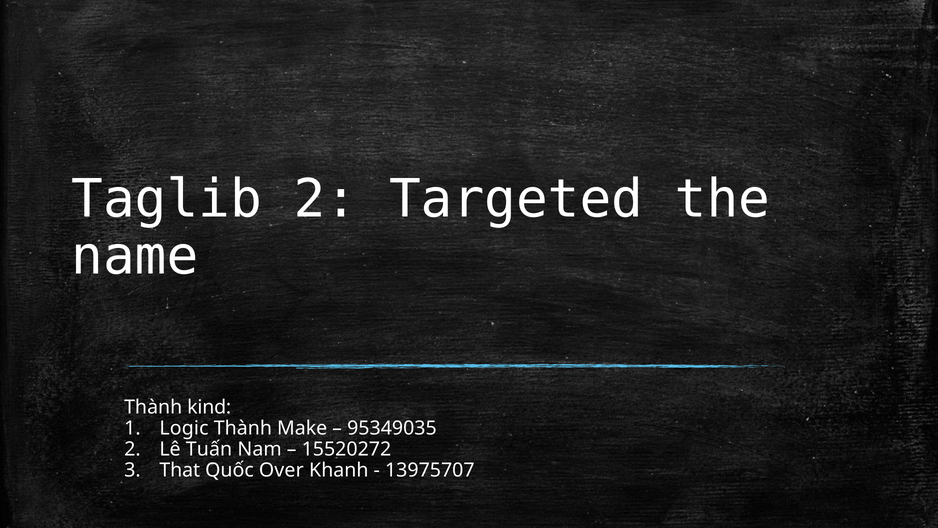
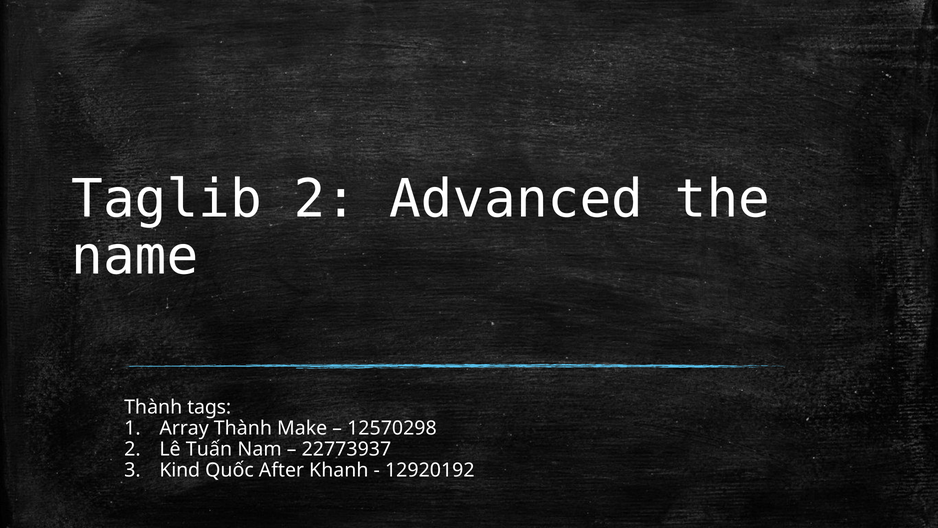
Targeted: Targeted -> Advanced (516, 199)
kind: kind -> tags (209, 407)
Logic: Logic -> Array (184, 428)
95349035: 95349035 -> 12570298 (392, 428)
15520272: 15520272 -> 22773937 (346, 449)
That: That -> Kind (180, 470)
Over: Over -> After (281, 470)
13975707: 13975707 -> 12920192 (430, 470)
